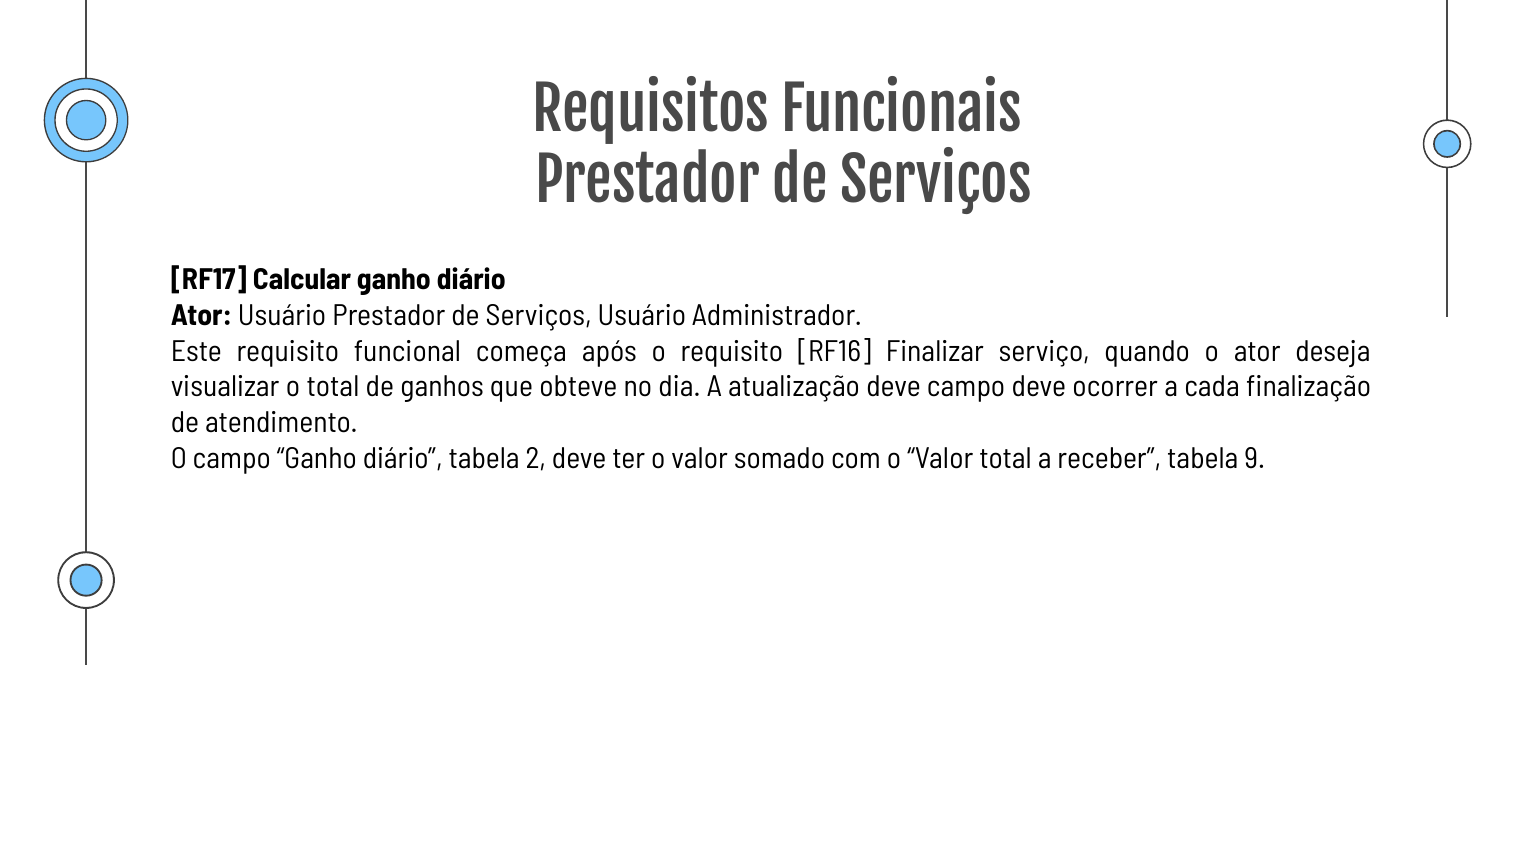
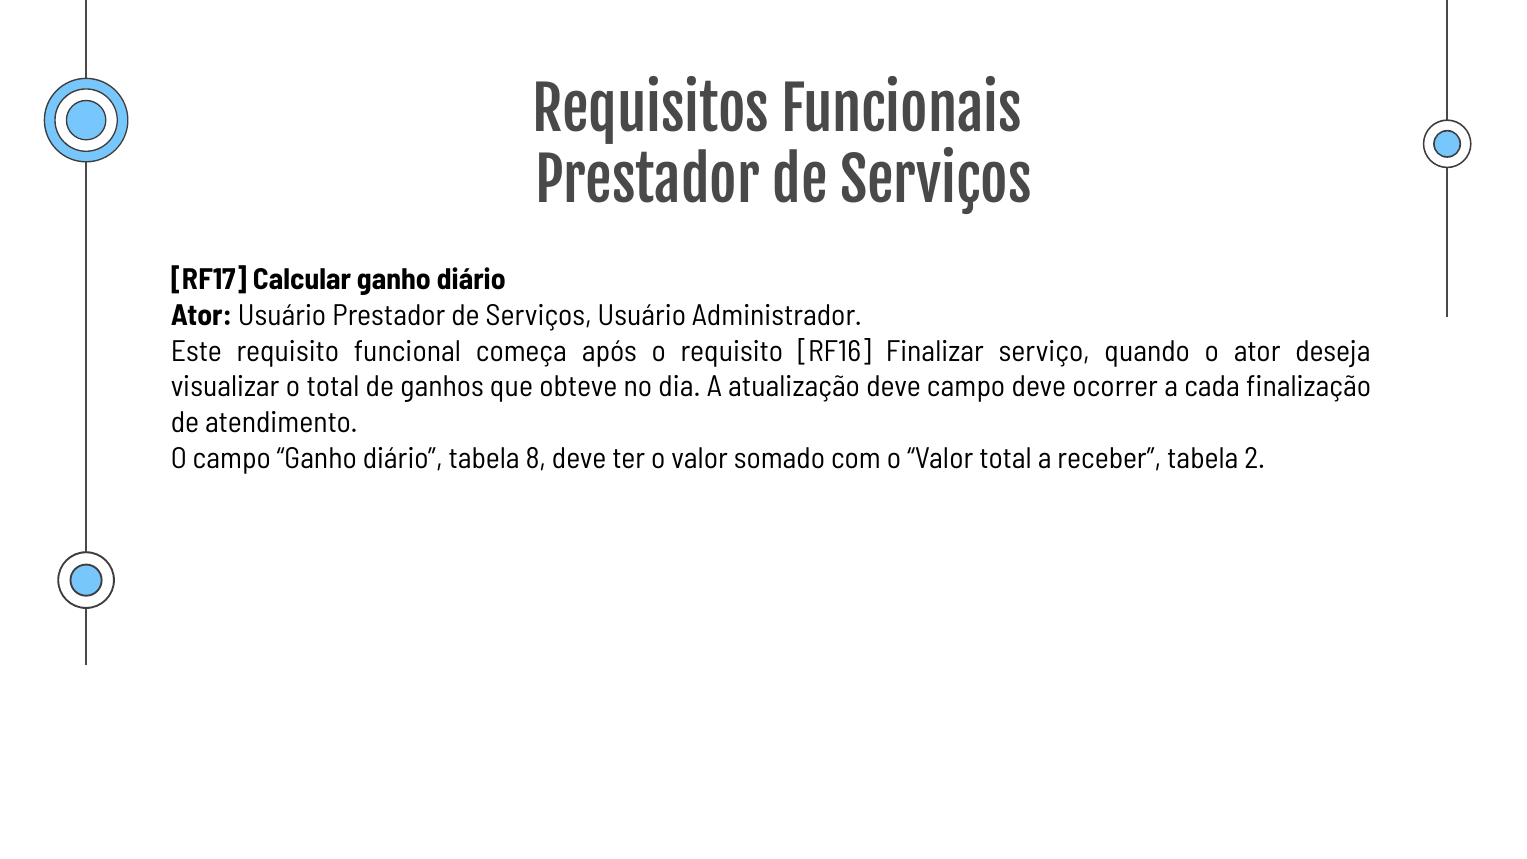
2: 2 -> 8 (536, 458)
9: 9 -> 2 (1255, 458)
